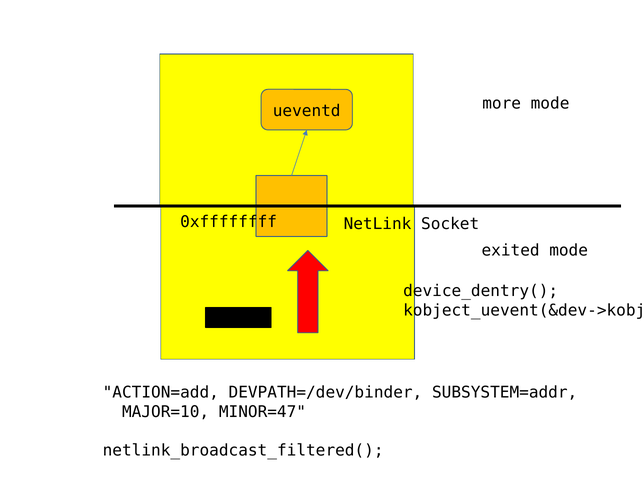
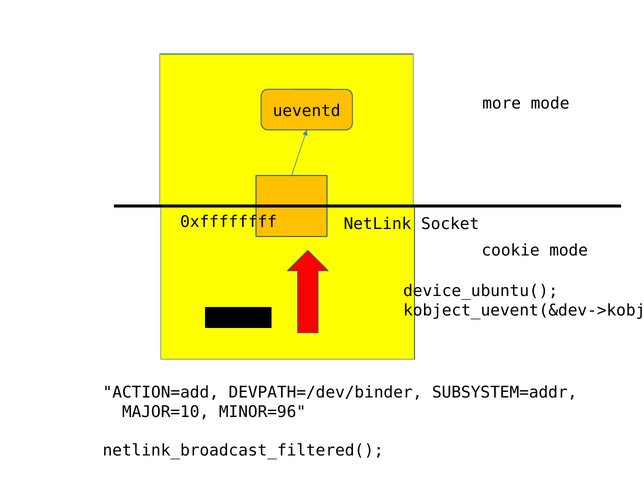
exited: exited -> cookie (511, 250)
device_dentry(: device_dentry( -> device_ubuntu( (481, 291)
MINOR=47: MINOR=47 -> MINOR=96 (262, 412)
